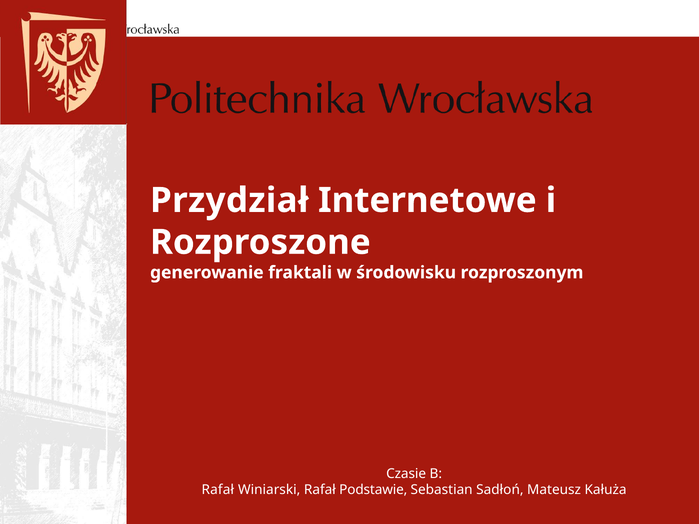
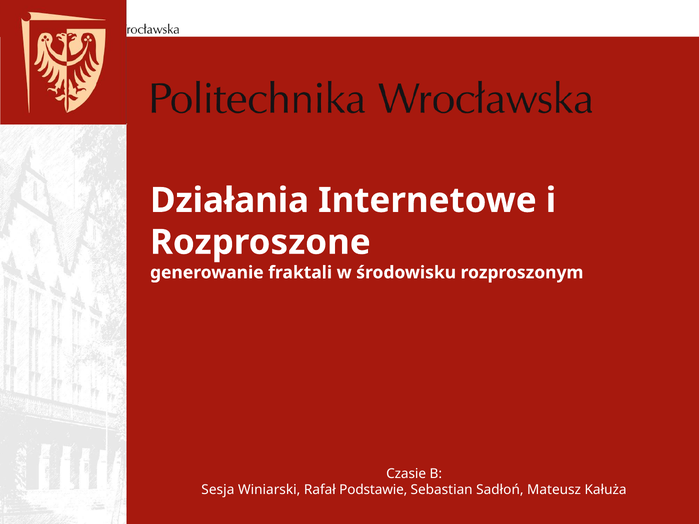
Przydział: Przydział -> Działania (230, 201)
Rafał: Rafał -> Sesja (218, 490)
